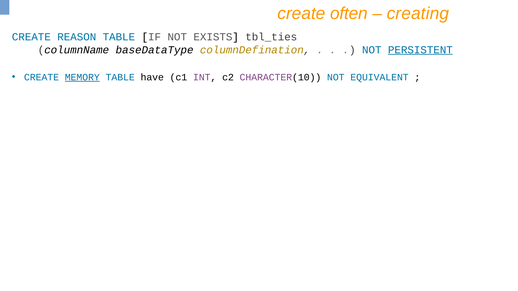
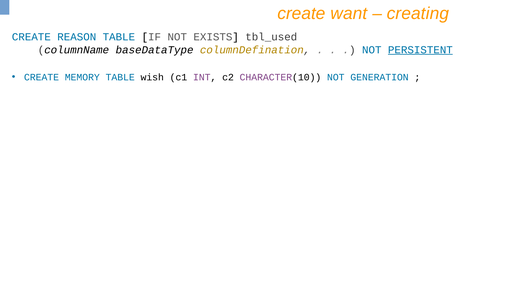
often: often -> want (349, 13)
tbl_ties: tbl_ties -> tbl_used (271, 37)
MEMORY underline: present -> none (82, 77)
have: have -> wish (152, 77)
EQUIVALENT: EQUIVALENT -> GENERATION (380, 77)
